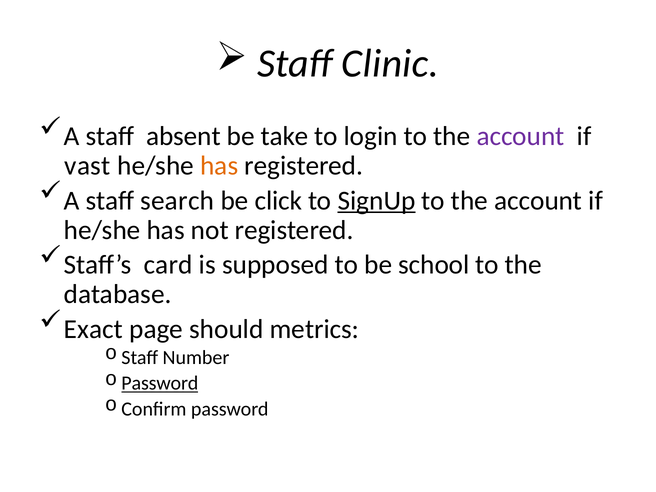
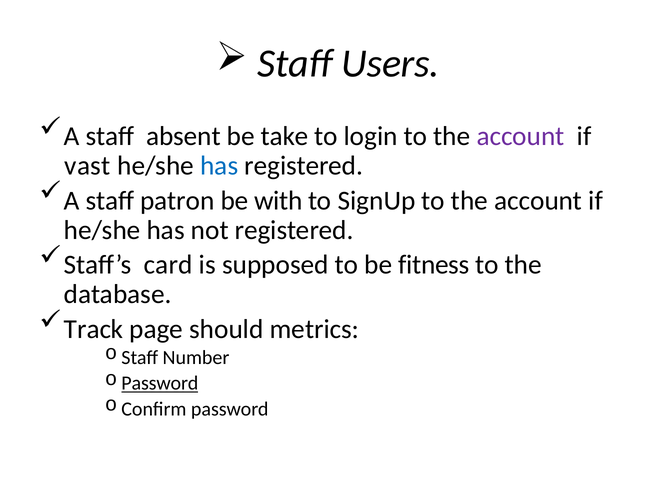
Clinic: Clinic -> Users (390, 64)
has colour: orange -> blue (219, 166)
search: search -> patron (177, 201)
click: click -> with (278, 201)
SignUp underline: present -> none (376, 201)
school: school -> fitness (434, 265)
Exact: Exact -> Track (94, 329)
